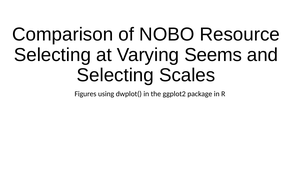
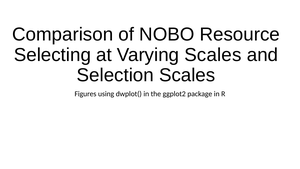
Varying Seems: Seems -> Scales (213, 55)
Selecting: Selecting -> Selection (115, 75)
